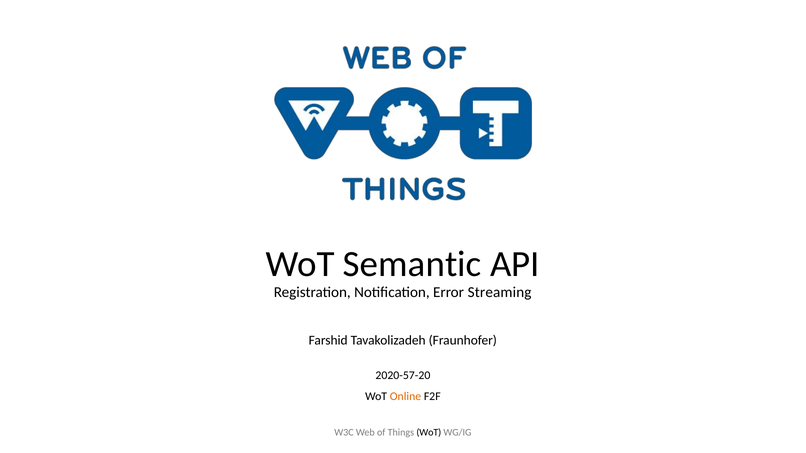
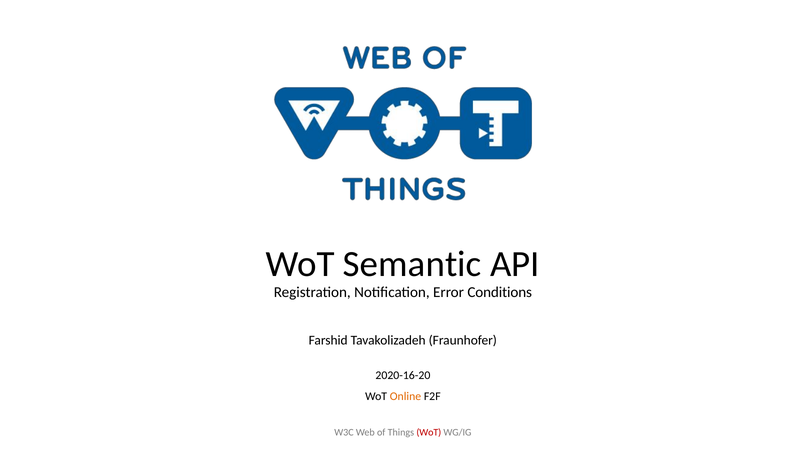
Streaming: Streaming -> Conditions (500, 293)
2020-57-20: 2020-57-20 -> 2020-16-20 (403, 376)
WoT colour: black -> red (429, 433)
